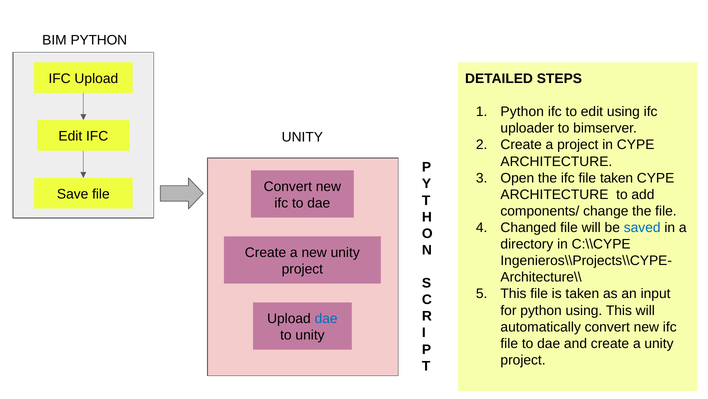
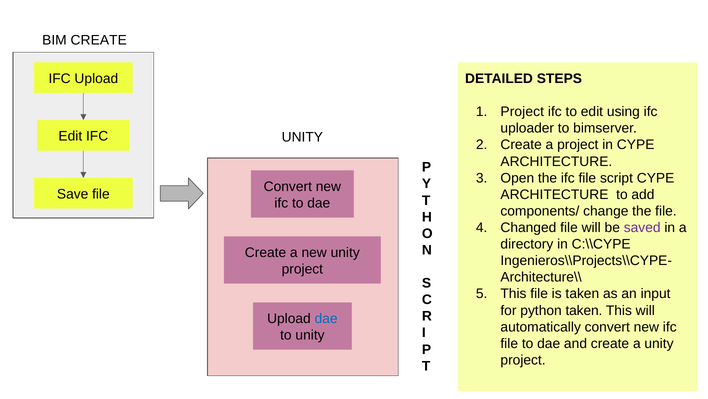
BIM PYTHON: PYTHON -> CREATE (99, 40)
Python: Python -> Project (522, 112)
file taken: taken -> script (616, 178)
saved colour: blue -> purple (642, 227)
python using: using -> taken (584, 310)
